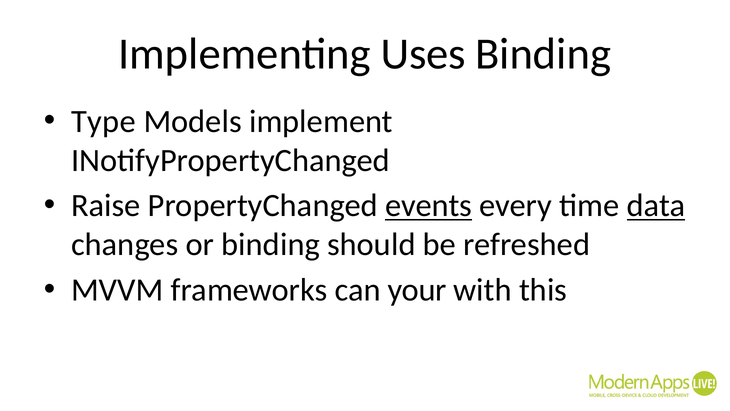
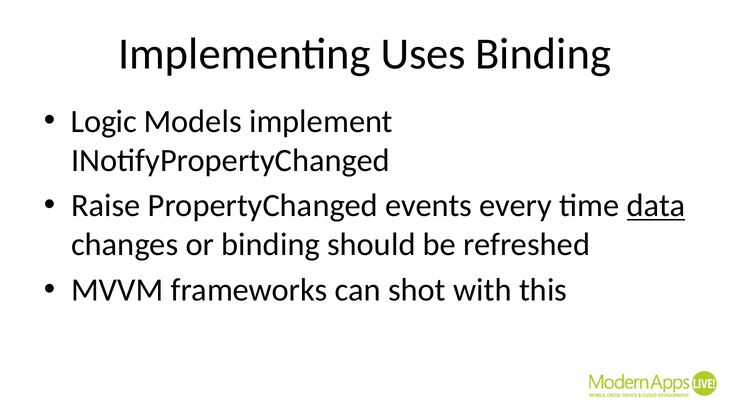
Type: Type -> Logic (104, 121)
events underline: present -> none (429, 206)
your: your -> shot (417, 290)
